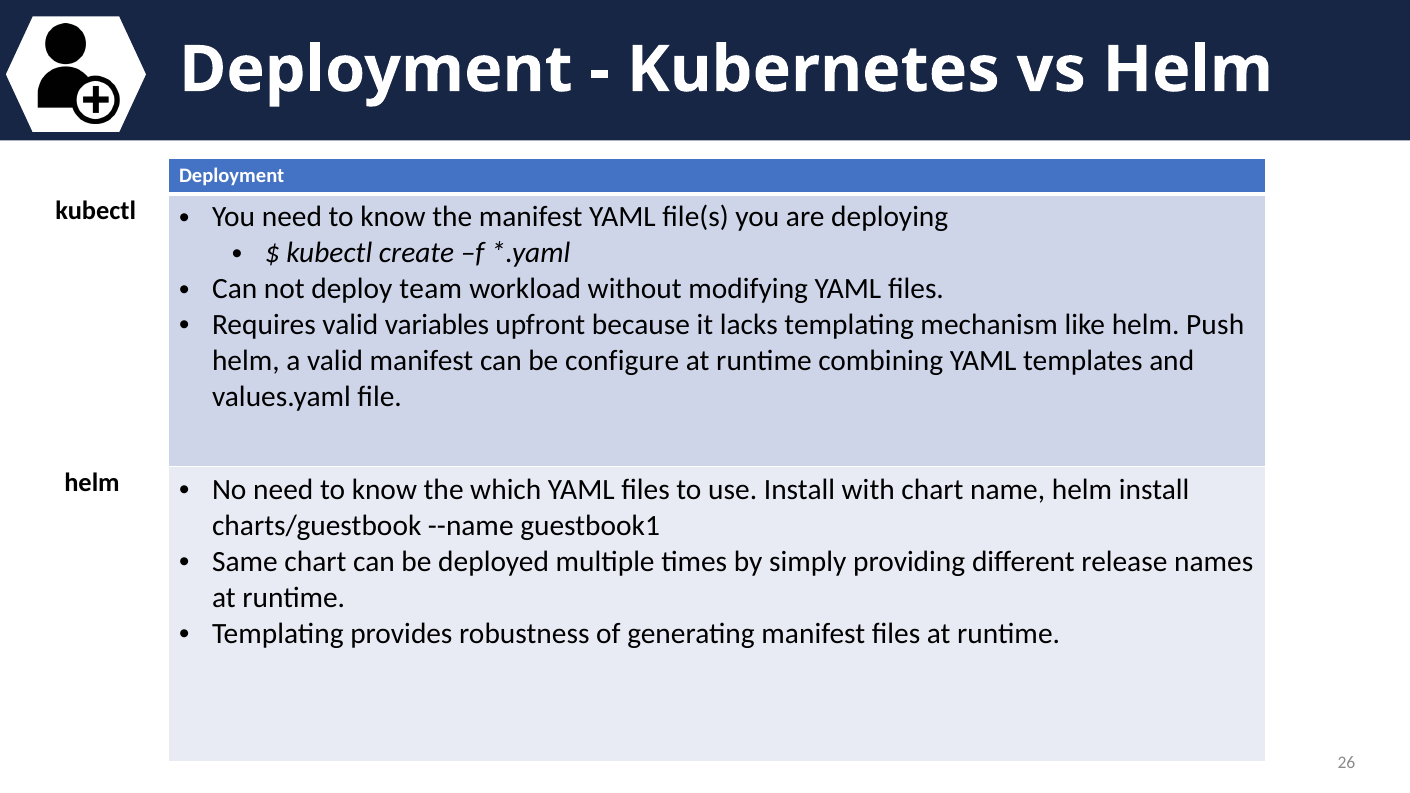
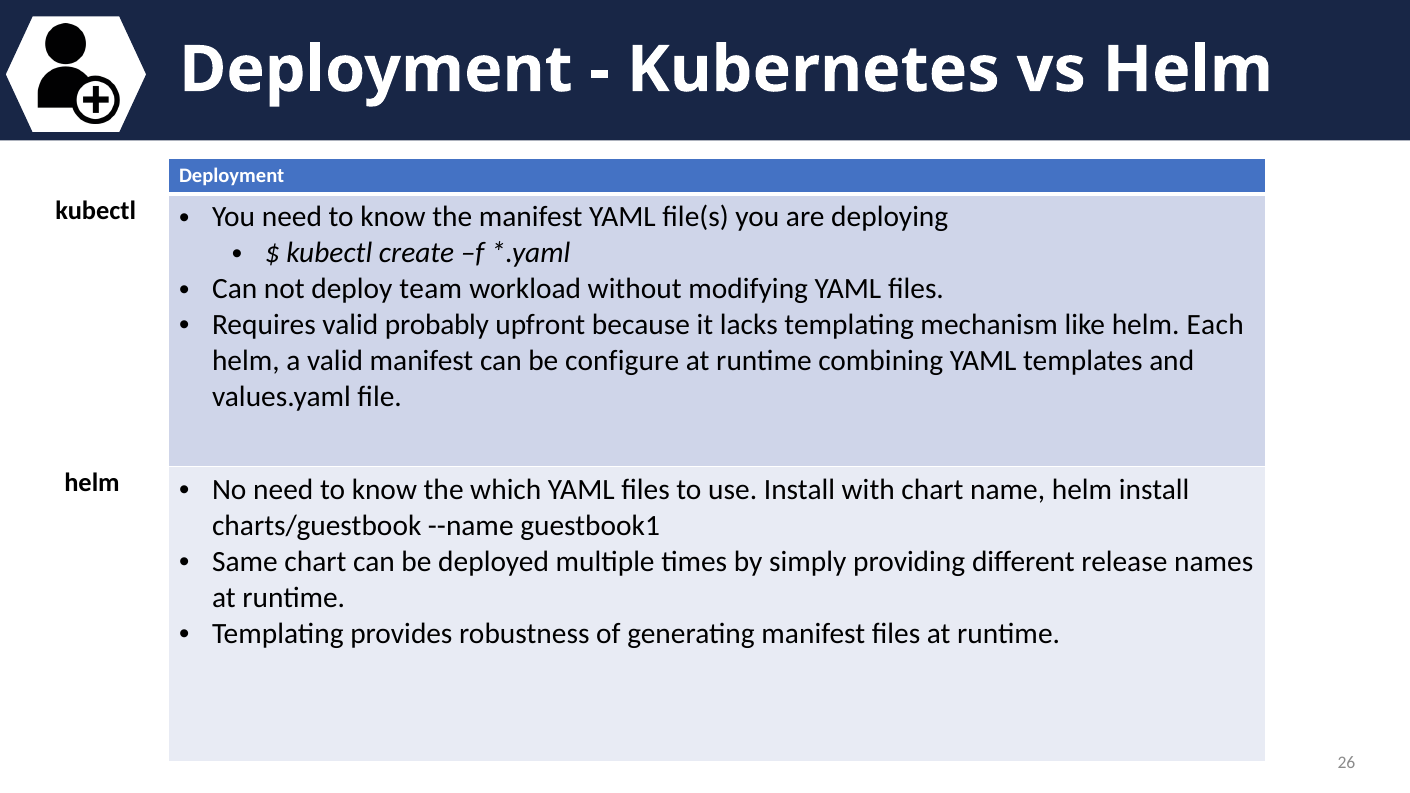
variables: variables -> probably (437, 325)
Push: Push -> Each (1215, 325)
